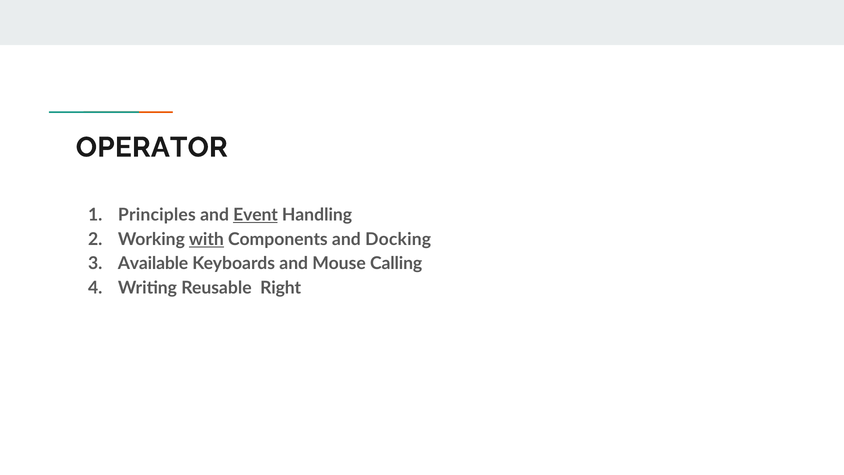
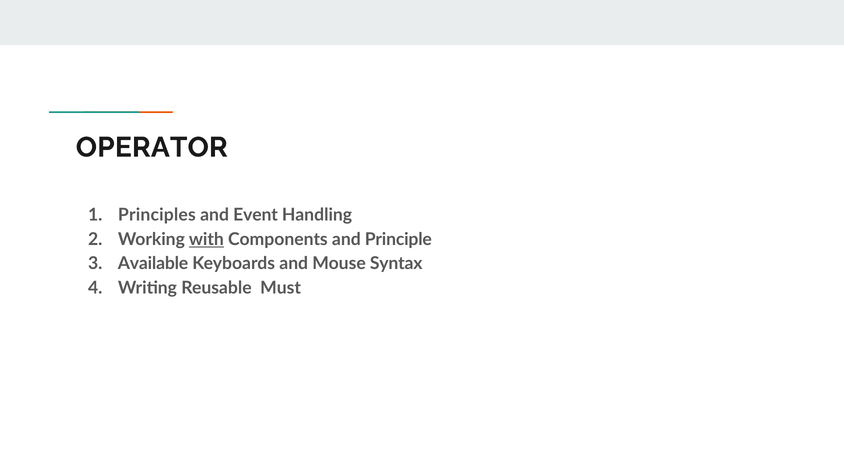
Event underline: present -> none (256, 215)
Docking: Docking -> Principle (398, 239)
Calling: Calling -> Syntax (396, 264)
Right: Right -> Must (281, 288)
